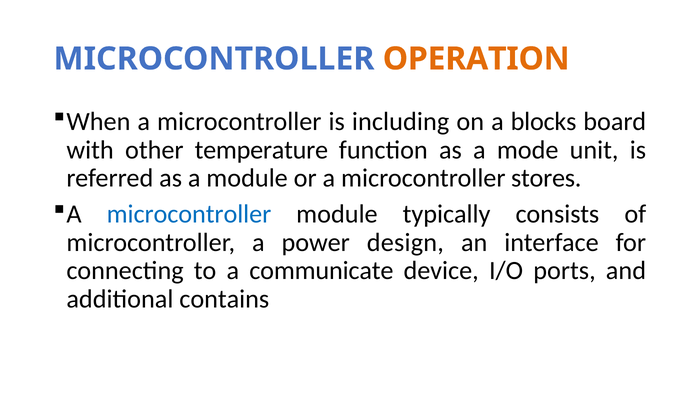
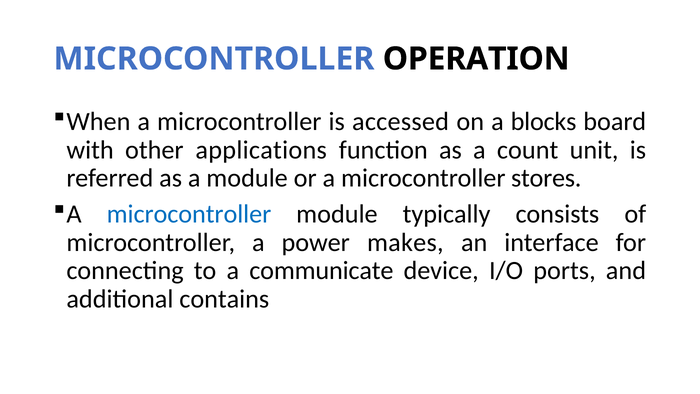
OPERATION colour: orange -> black (476, 59)
including: including -> accessed (401, 121)
temperature: temperature -> applications (261, 150)
mode: mode -> count (528, 150)
design: design -> makes (405, 242)
